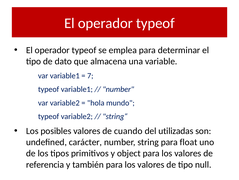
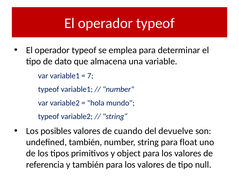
utilizadas: utilizadas -> devuelve (176, 130)
undefined carácter: carácter -> también (85, 142)
